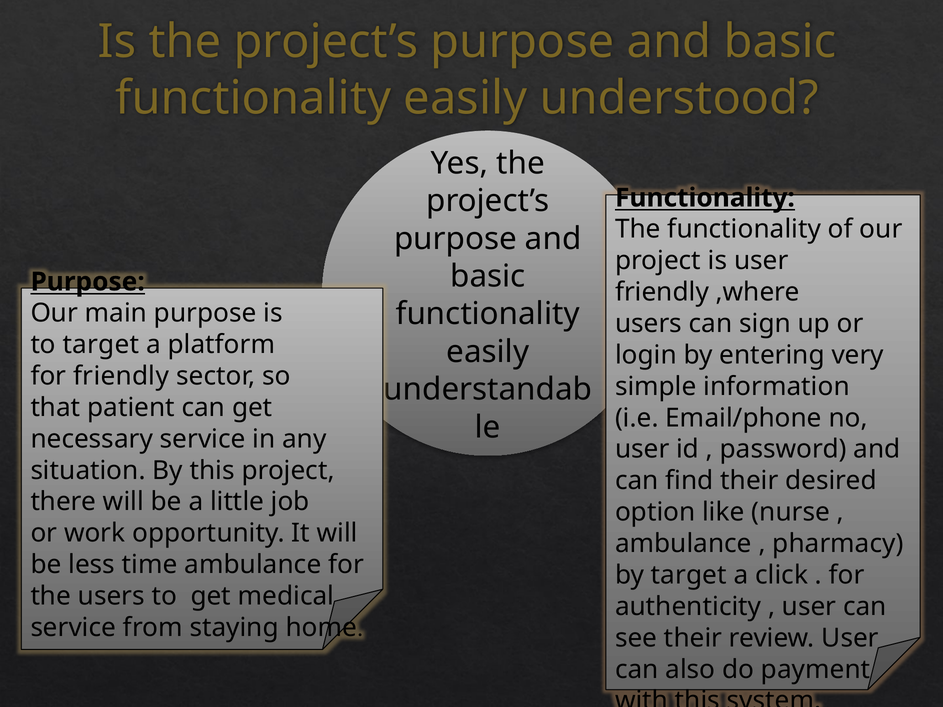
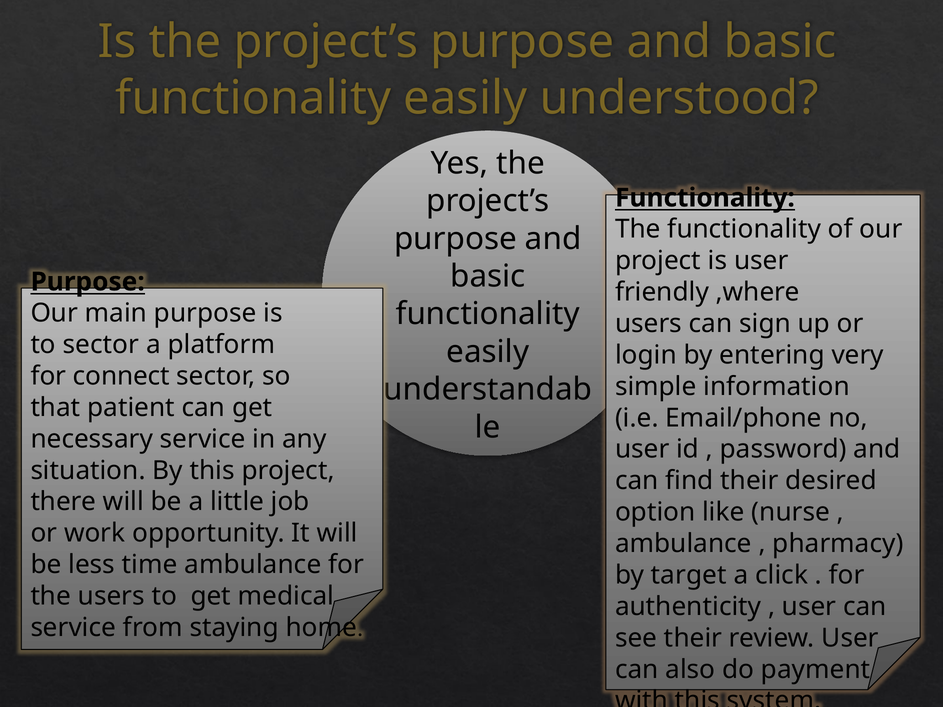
to target: target -> sector (101, 345)
for friendly: friendly -> connect (121, 376)
